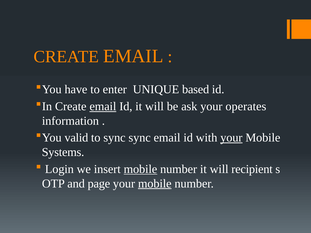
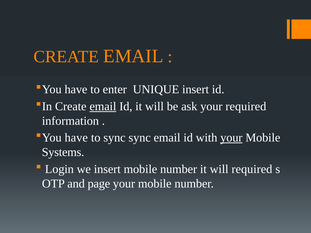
UNIQUE based: based -> insert (196, 90)
your operates: operates -> required (246, 106)
valid: valid -> have (76, 138)
mobile underline: present -> none (140, 169)
will recipient: recipient -> required (252, 169)
mobile underline: present -> none (155, 184)
